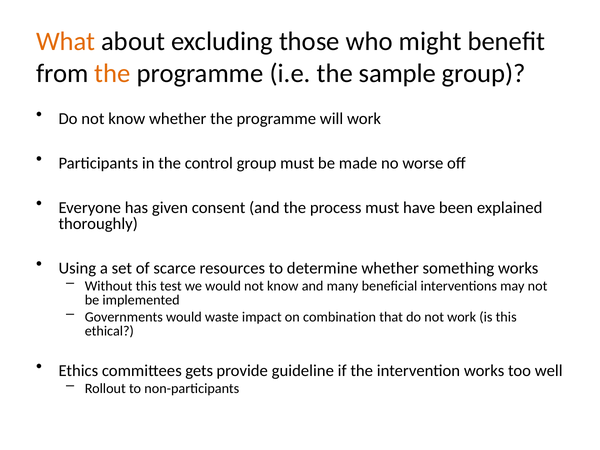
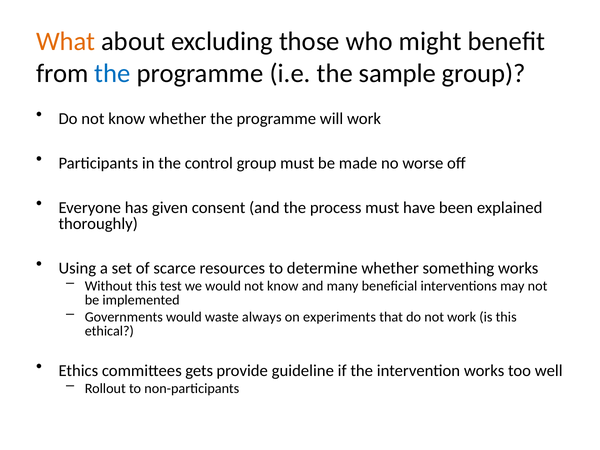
the colour: orange -> blue (112, 73)
impact: impact -> always (262, 317)
combination: combination -> experiments (340, 317)
